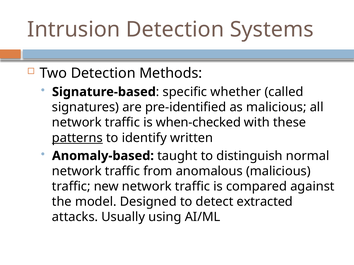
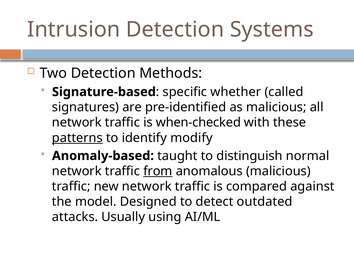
written: written -> modify (191, 138)
from underline: none -> present (158, 171)
extracted: extracted -> outdated (265, 202)
